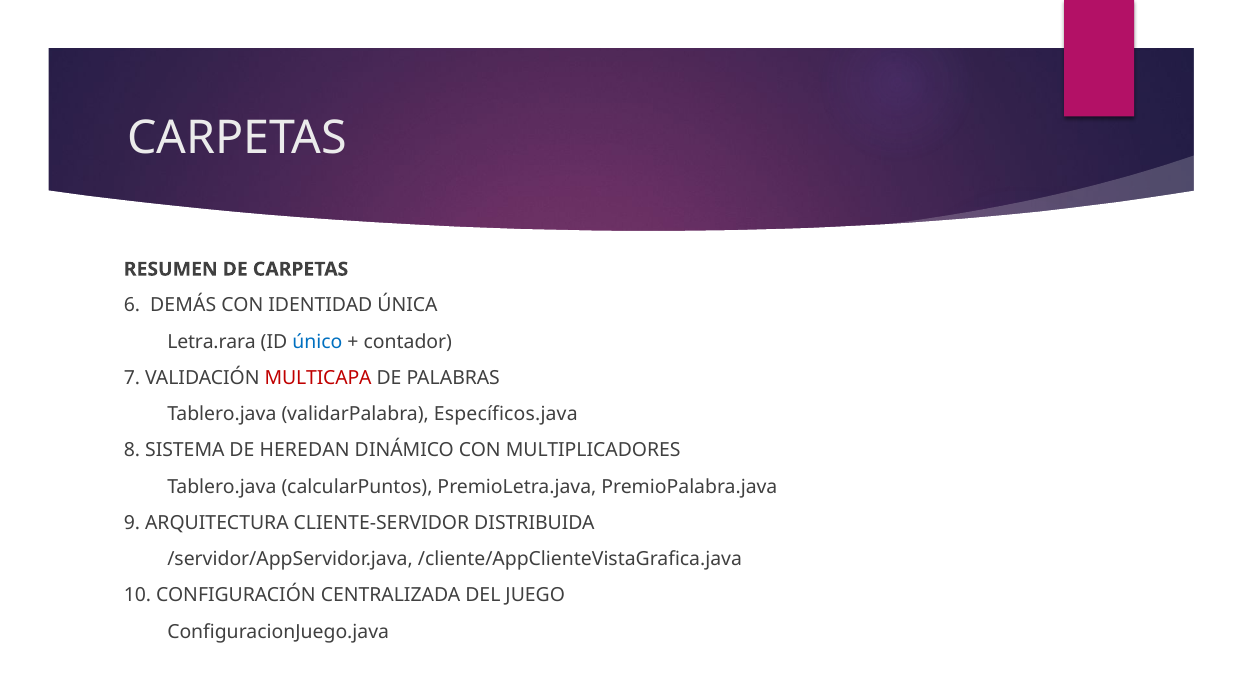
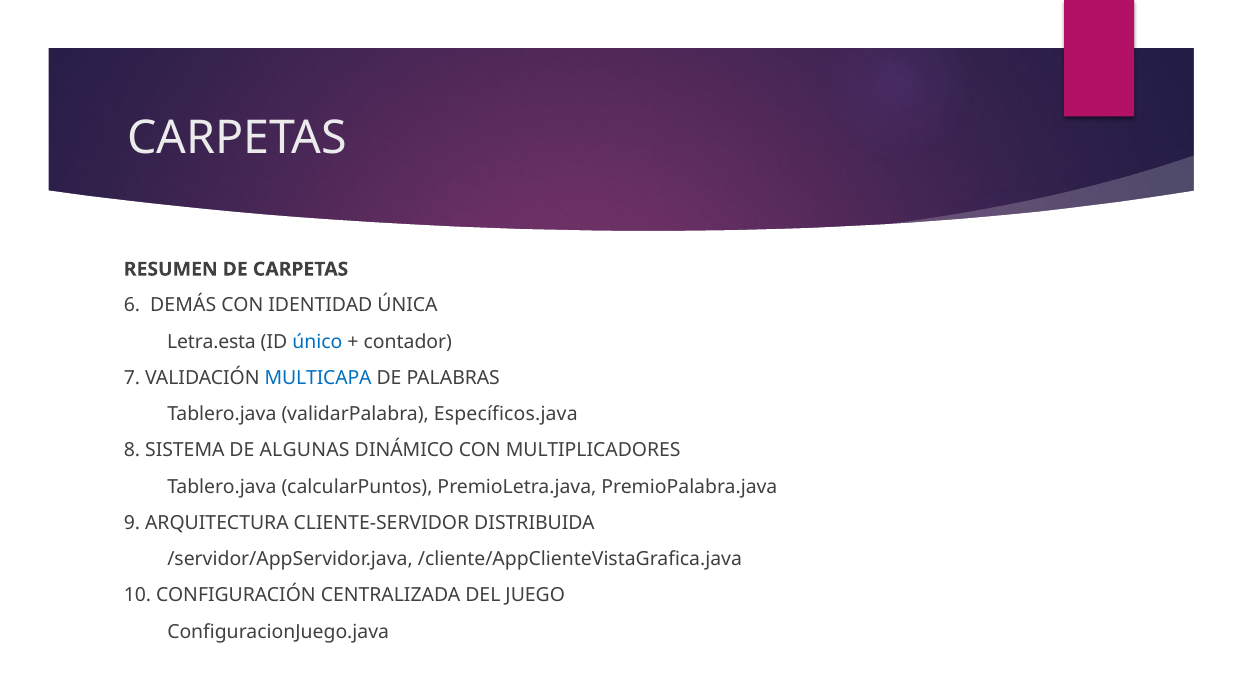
Letra.rara: Letra.rara -> Letra.esta (212, 342)
MULTICAPA colour: red -> blue (318, 378)
HEREDAN: HEREDAN -> ALGUNAS (305, 451)
